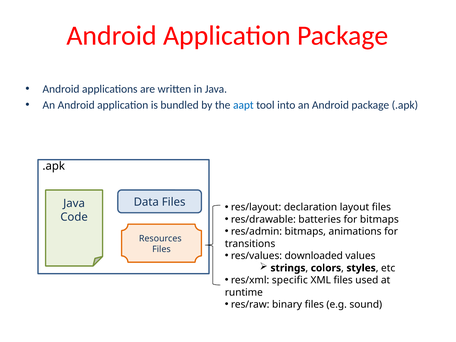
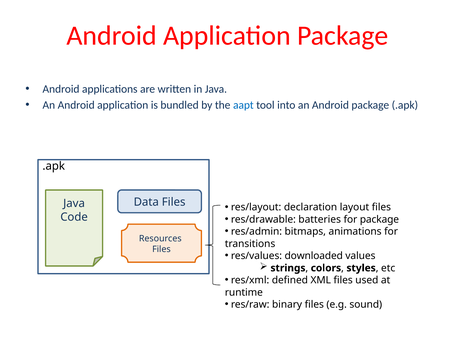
for bitmaps: bitmaps -> package (379, 219)
specific: specific -> defined (290, 280)
